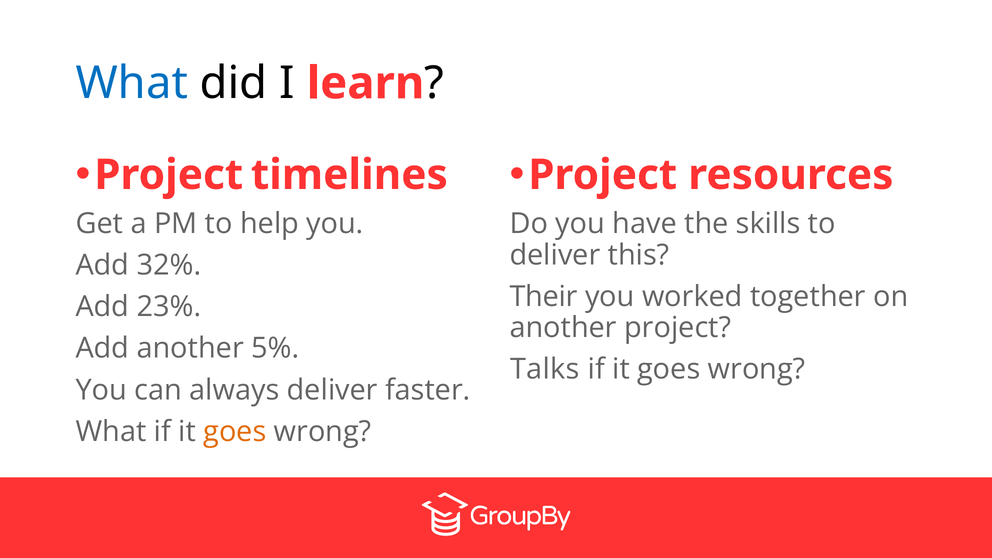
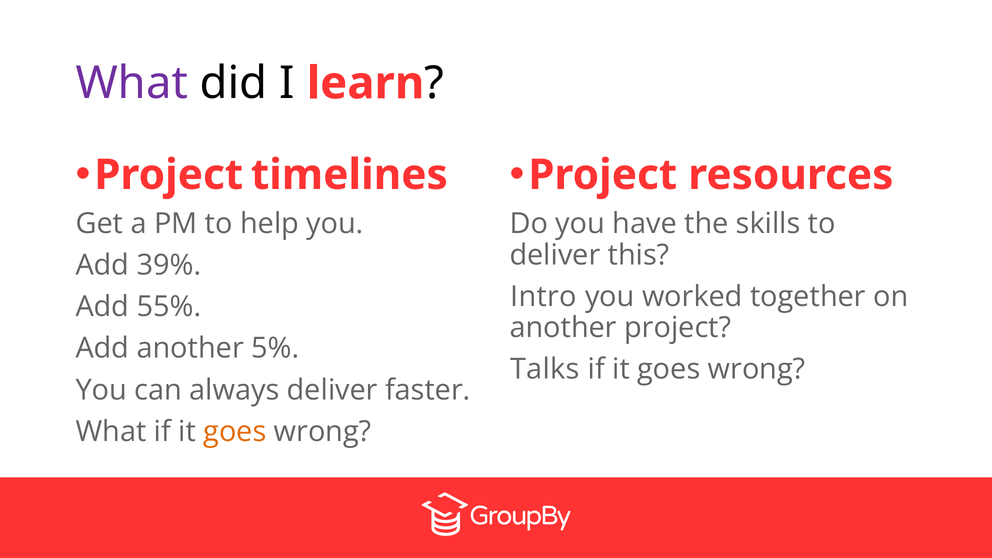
What colour: blue -> purple (132, 83)
32%: 32% -> 39% (169, 265)
Their: Their -> Intro (543, 297)
23%: 23% -> 55% (169, 307)
